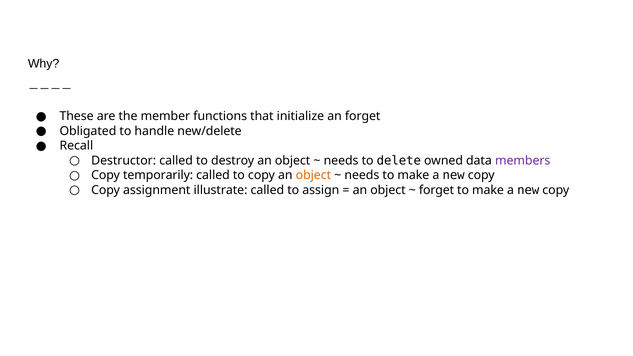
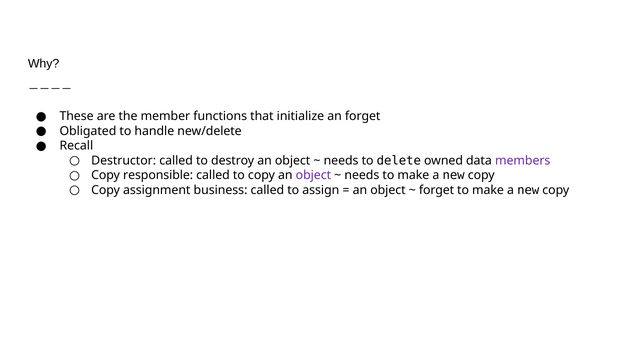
temporarily: temporarily -> responsible (158, 175)
object colour: orange -> purple (313, 175)
illustrate: illustrate -> business (221, 190)
